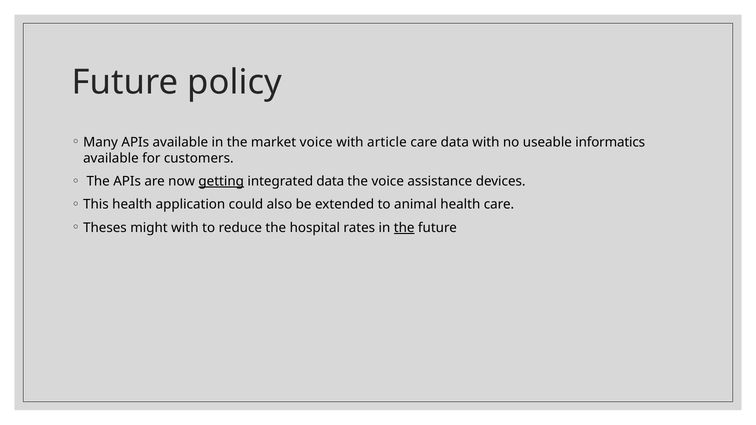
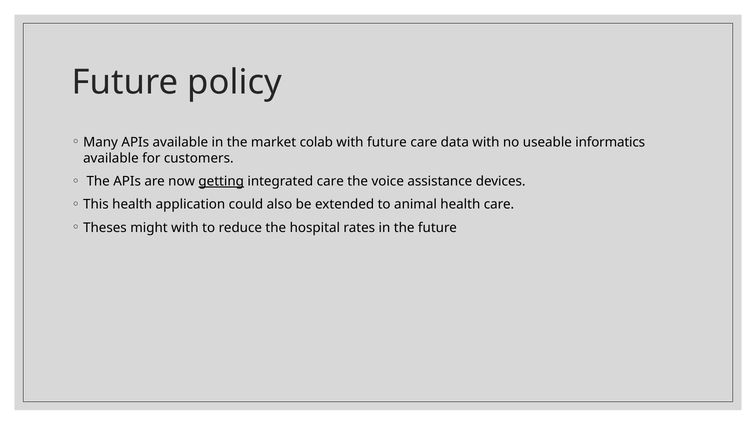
market voice: voice -> colab (316, 142)
with article: article -> future (387, 142)
integrated data: data -> care (330, 181)
the underline: present -> none (404, 228)
